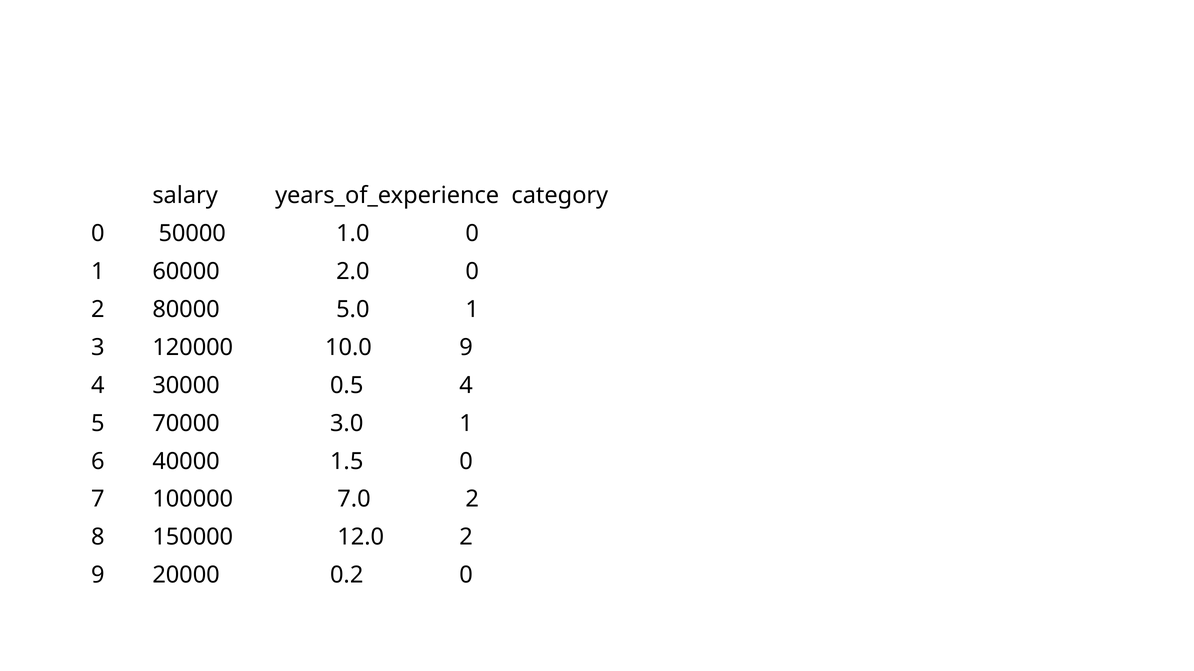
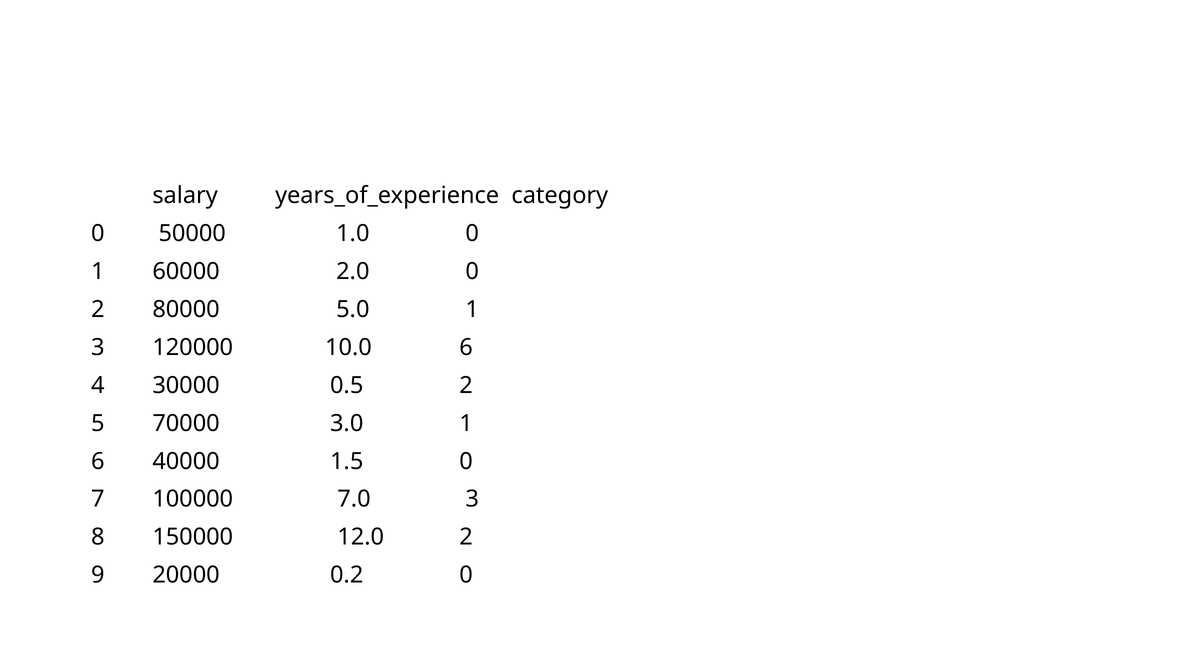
10.0 9: 9 -> 6 (466, 348)
0.5 4: 4 -> 2 (466, 386)
7.0 2: 2 -> 3 (472, 500)
